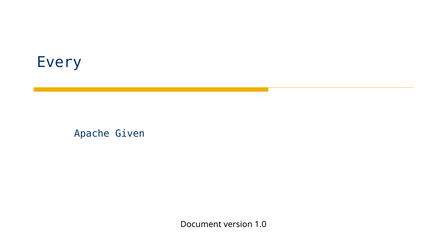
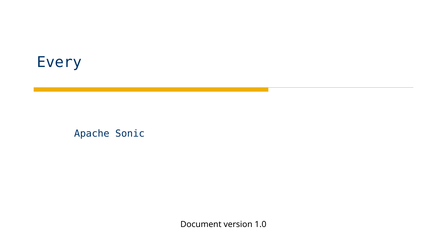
Given: Given -> Sonic (130, 134)
